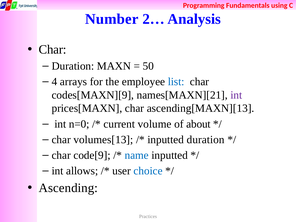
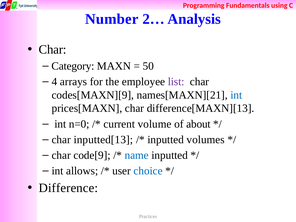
Duration: Duration -> Category (73, 66)
list colour: blue -> purple (176, 82)
int colour: purple -> blue (236, 95)
ascending[MAXN][13: ascending[MAXN][13 -> difference[MAXN][13 (201, 108)
volumes[13: volumes[13 -> inputted[13 (103, 140)
inputted duration: duration -> volumes (206, 140)
Ascending: Ascending -> Difference (68, 188)
